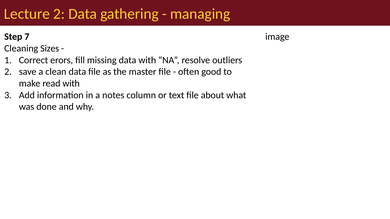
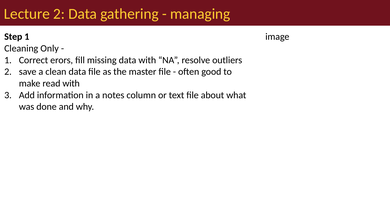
Step 7: 7 -> 1 (27, 37)
Sizes: Sizes -> Only (50, 48)
